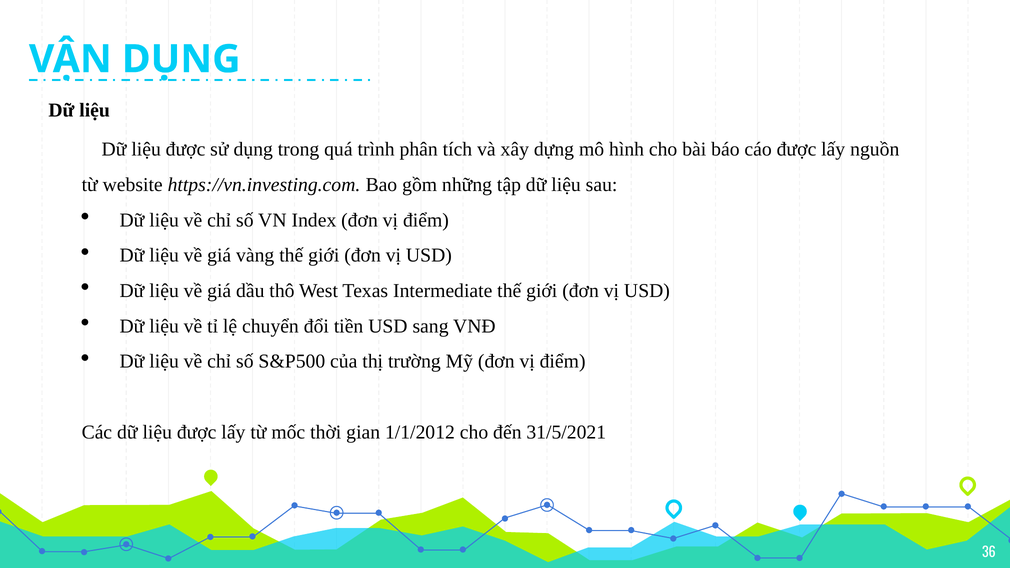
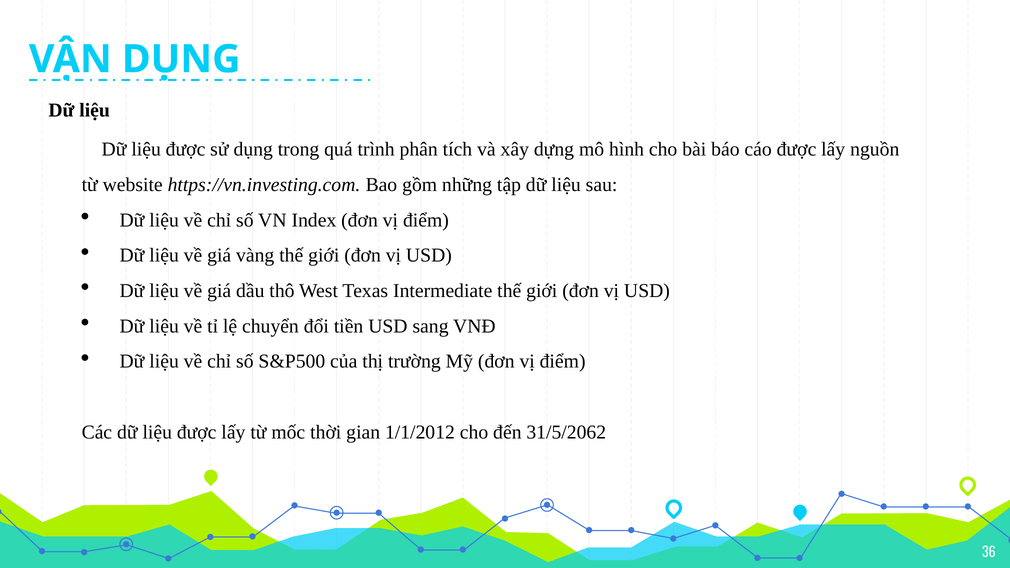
31/5/2021: 31/5/2021 -> 31/5/2062 (566, 432)
